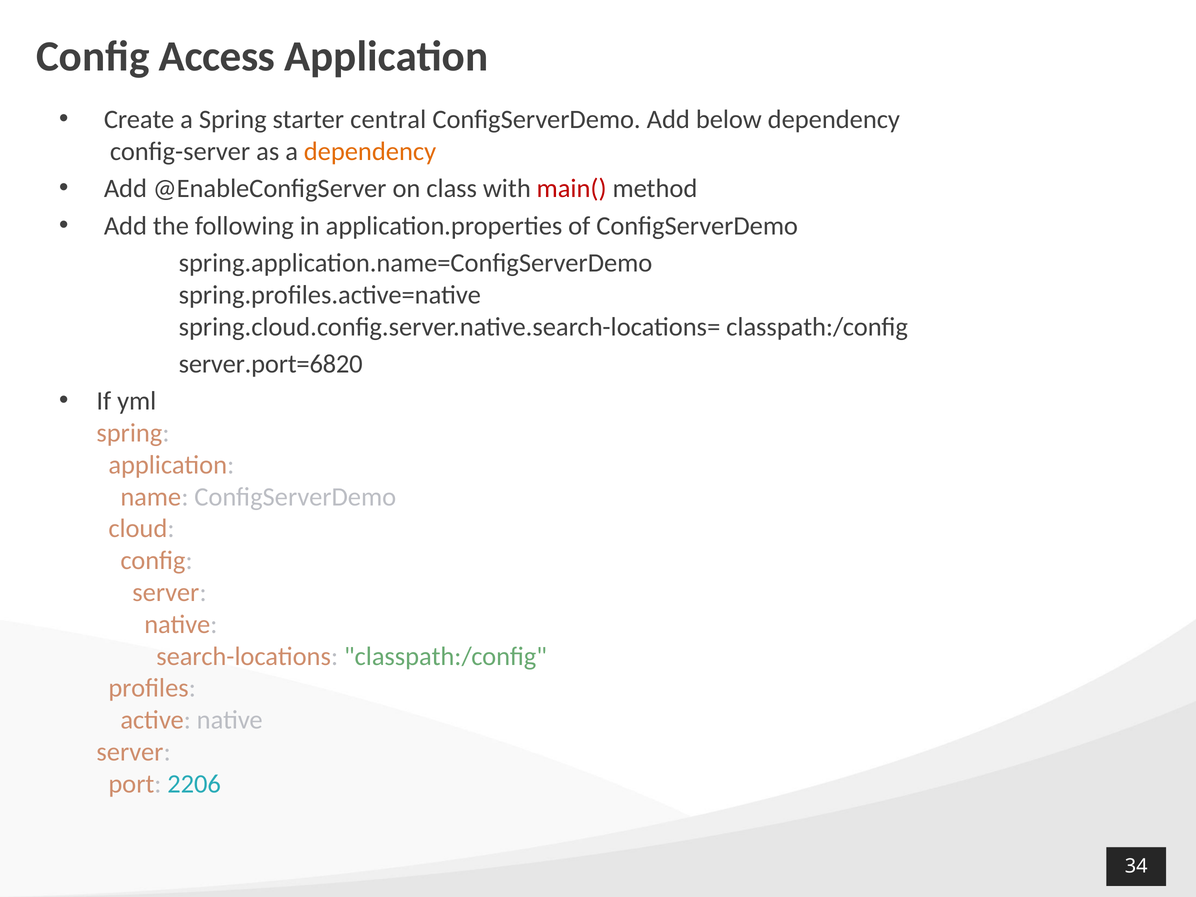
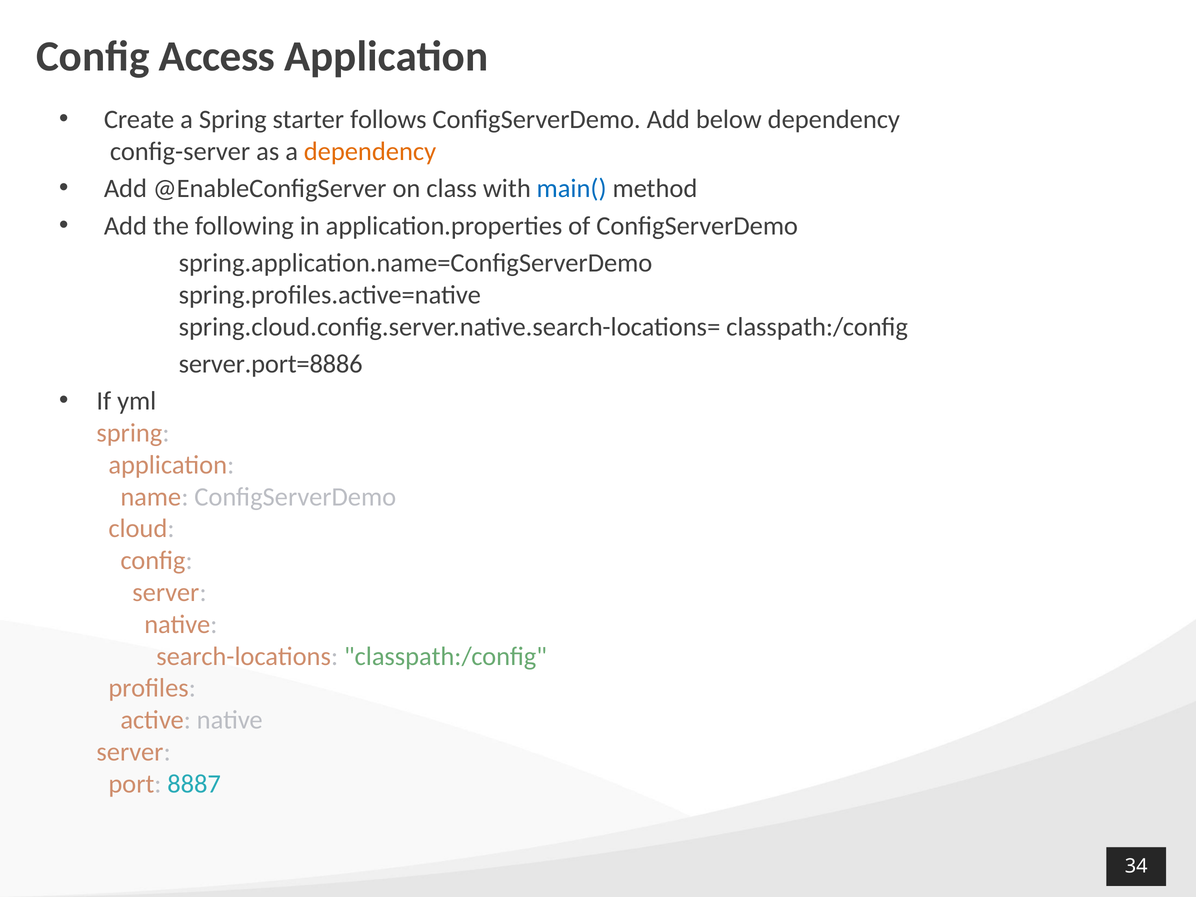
central: central -> follows (388, 120)
main( colour: red -> blue (572, 189)
server.port=6820: server.port=6820 -> server.port=8886 (271, 364)
2206: 2206 -> 8887 (194, 784)
